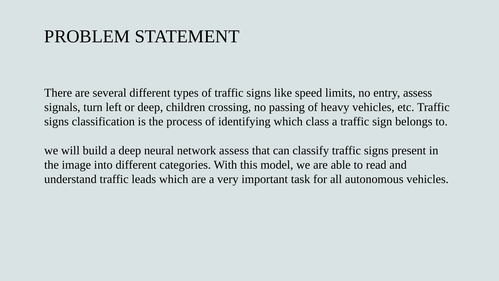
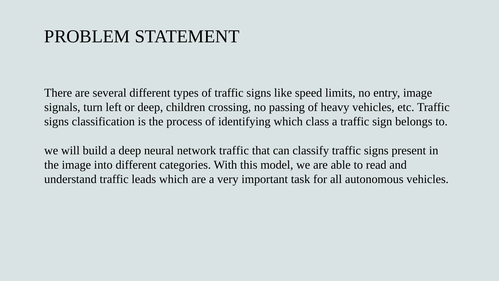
entry assess: assess -> image (418, 93)
network assess: assess -> traffic (234, 150)
